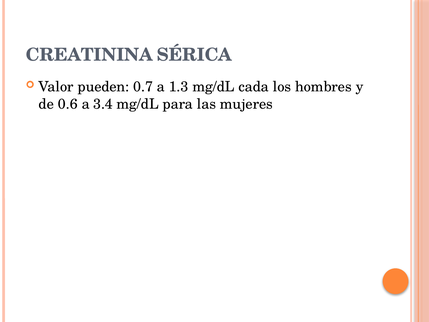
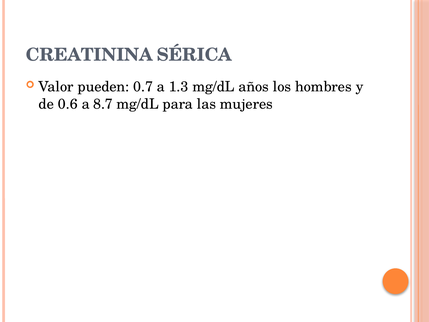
cada: cada -> años (254, 87)
3.4: 3.4 -> 8.7 (103, 104)
